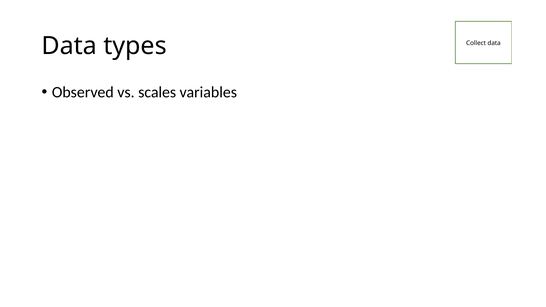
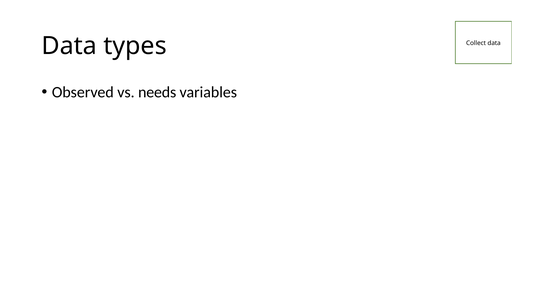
scales: scales -> needs (157, 92)
